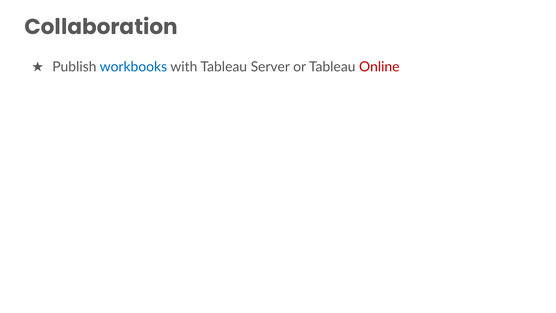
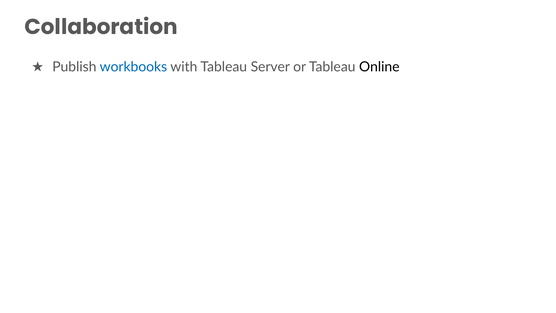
Online colour: red -> black (379, 67)
